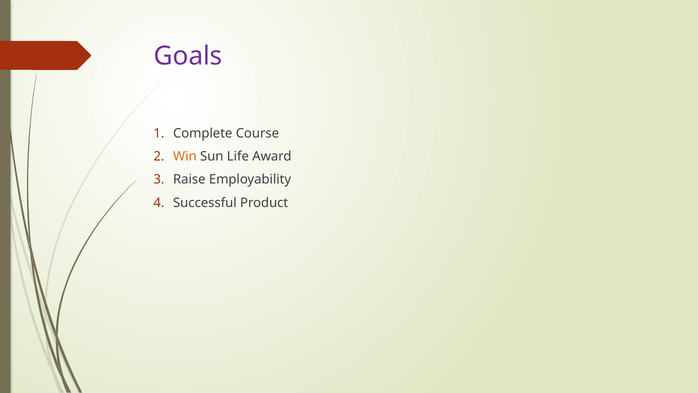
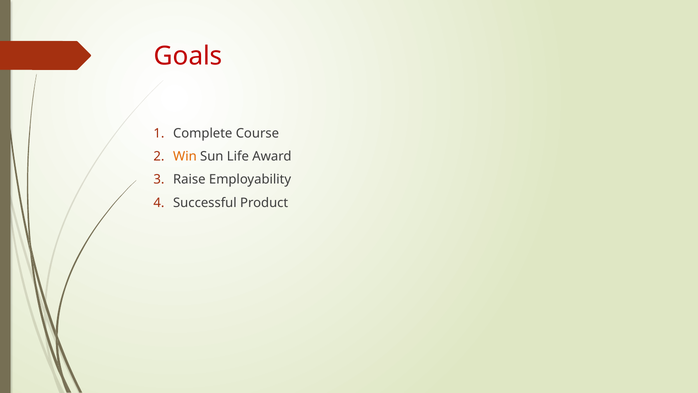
Goals colour: purple -> red (188, 56)
